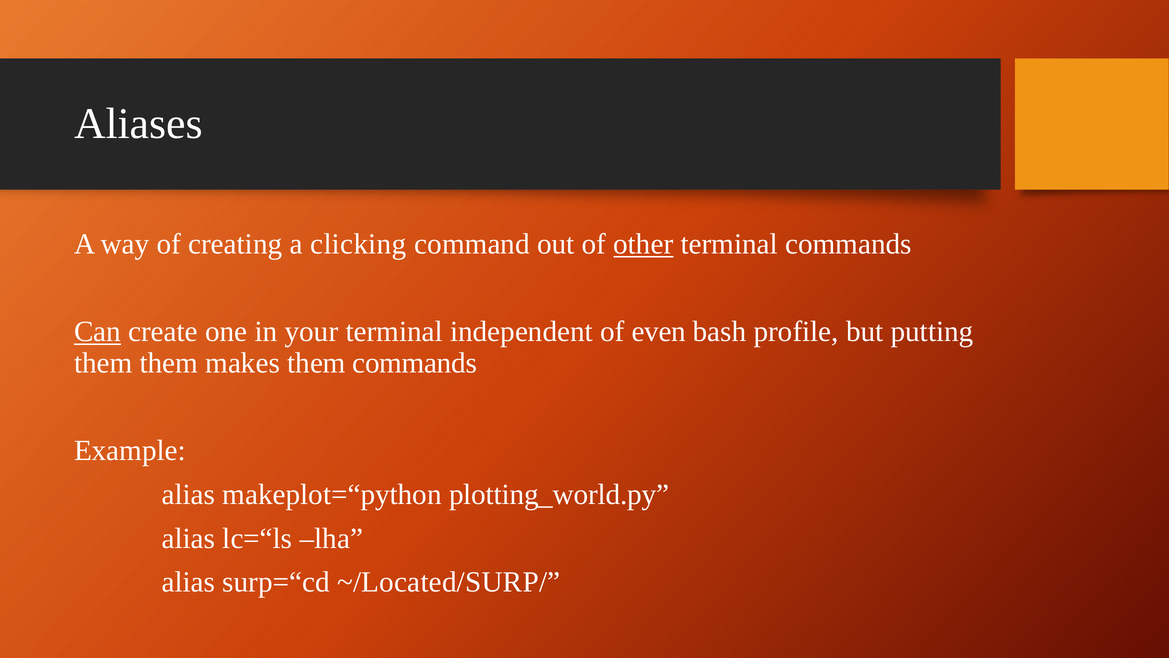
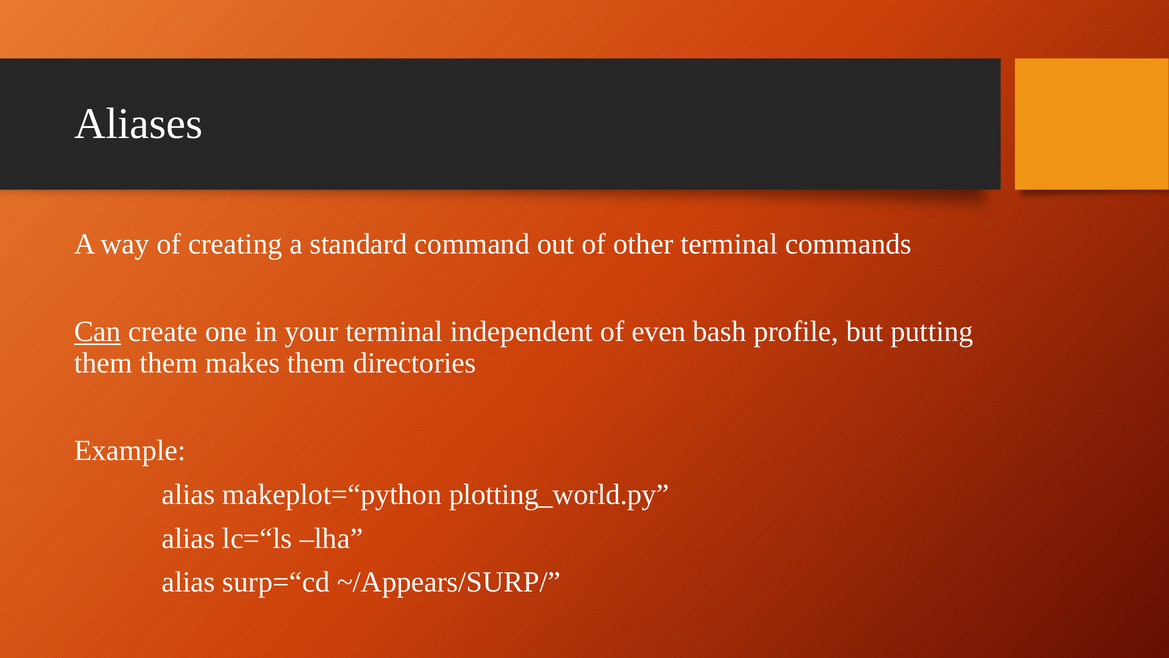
clicking: clicking -> standard (359, 244)
other underline: present -> none (643, 244)
them commands: commands -> directories (415, 363)
~/Located/SURP/: ~/Located/SURP/ -> ~/Appears/SURP/ (449, 582)
